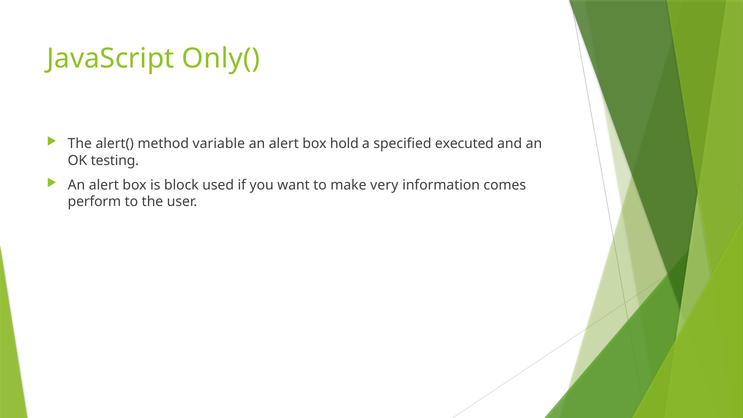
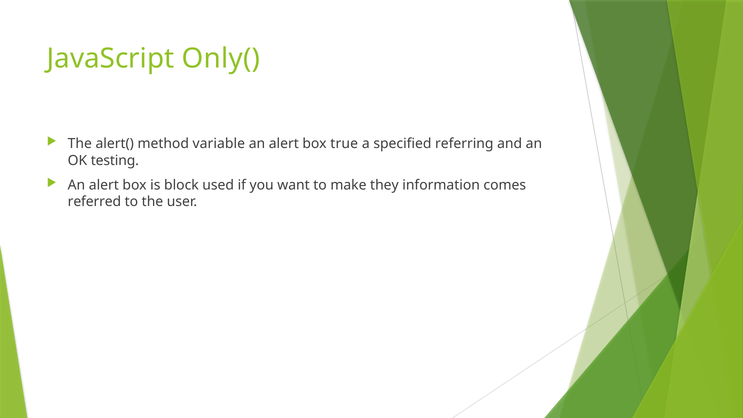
hold: hold -> true (344, 144)
executed: executed -> referring (464, 144)
very: very -> they (384, 185)
perform: perform -> referred (94, 202)
